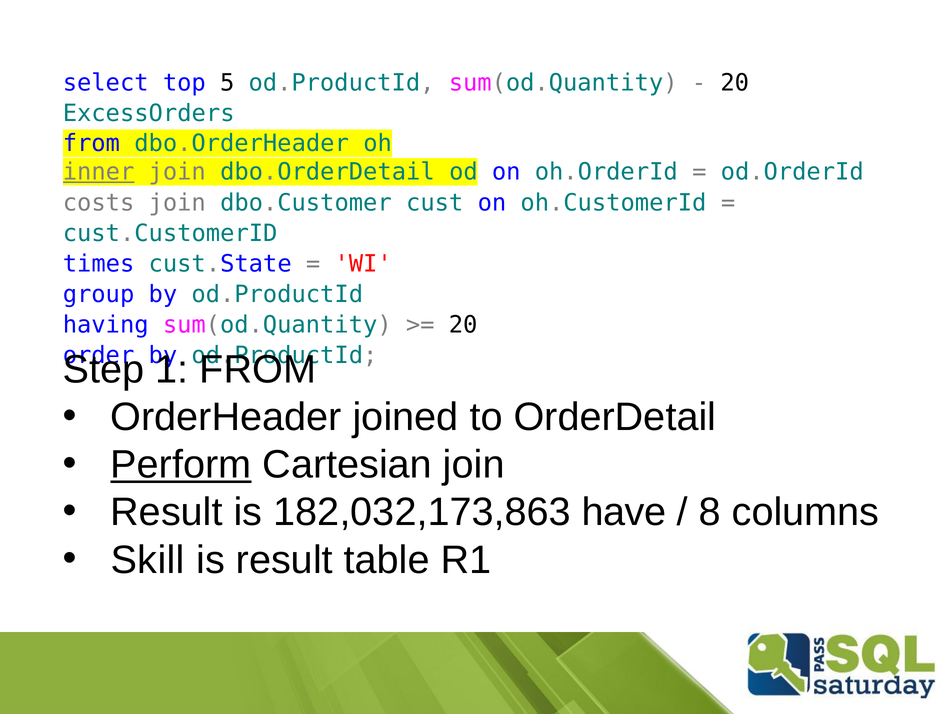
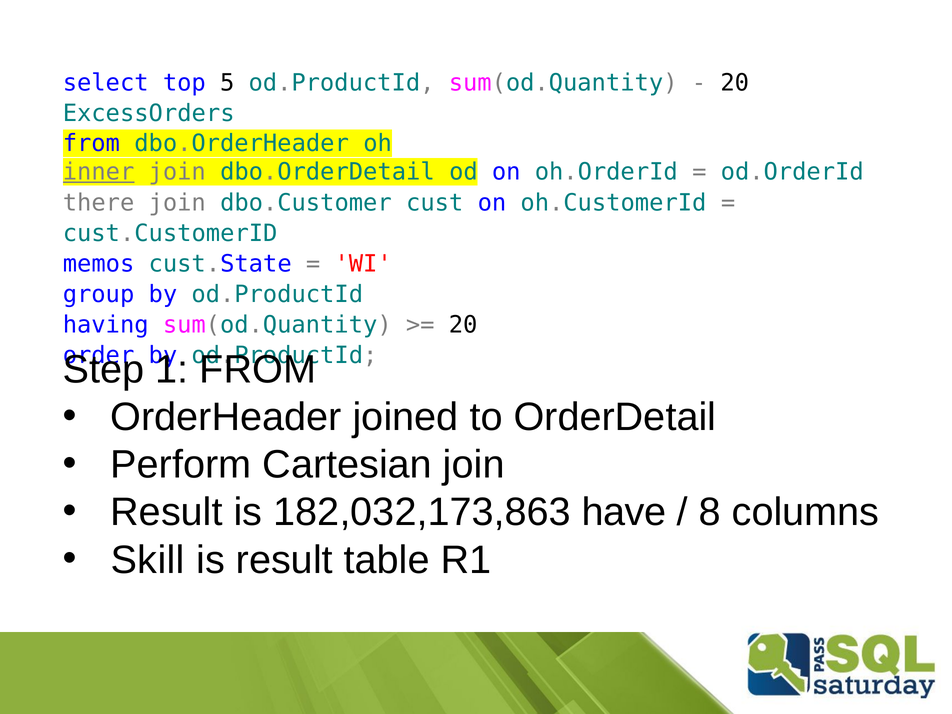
costs: costs -> there (99, 203)
times: times -> memos (99, 264)
Perform underline: present -> none (181, 465)
